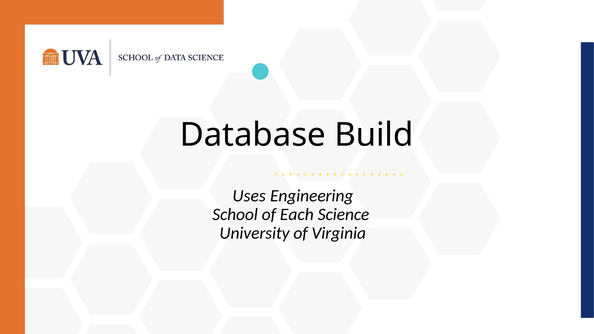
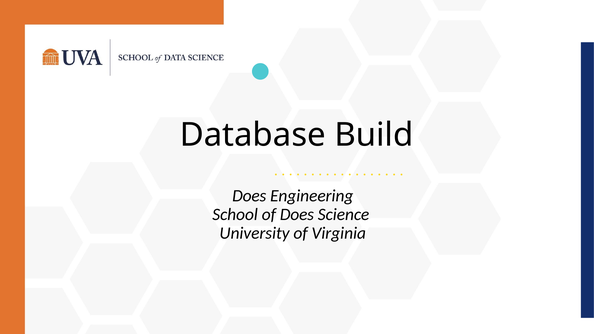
Uses: Uses -> Does (249, 196)
of Each: Each -> Does (297, 215)
